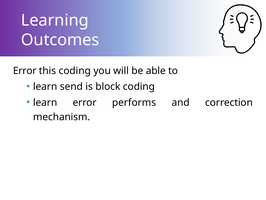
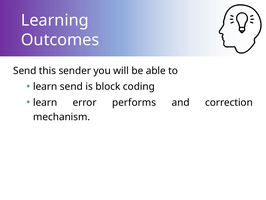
Error: Error -> Send (25, 71)
this coding: coding -> sender (75, 71)
